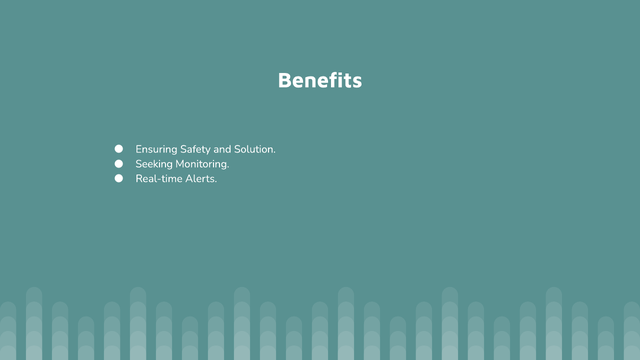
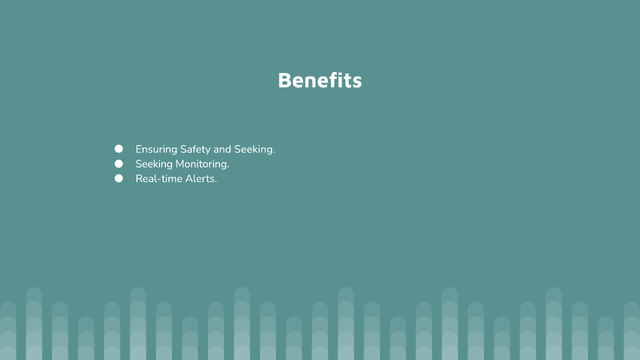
and Solution: Solution -> Seeking (255, 149)
